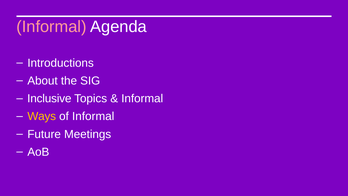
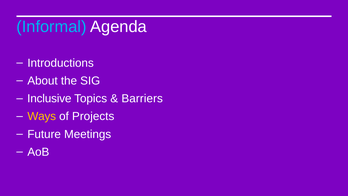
Informal colour: pink -> light blue (52, 27)
Informal: Informal -> Barriers (142, 98)
of Informal: Informal -> Projects (93, 116)
